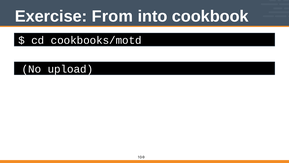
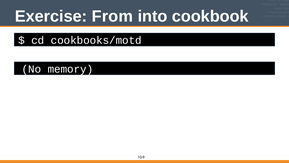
upload: upload -> memory (70, 69)
